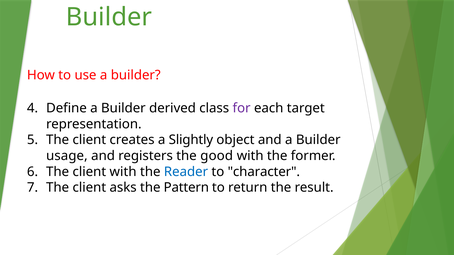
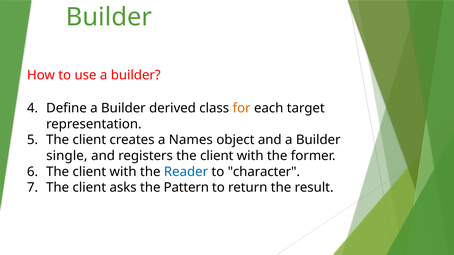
for colour: purple -> orange (242, 108)
Slightly: Slightly -> Names (191, 140)
usage: usage -> single (67, 156)
registers the good: good -> client (217, 156)
